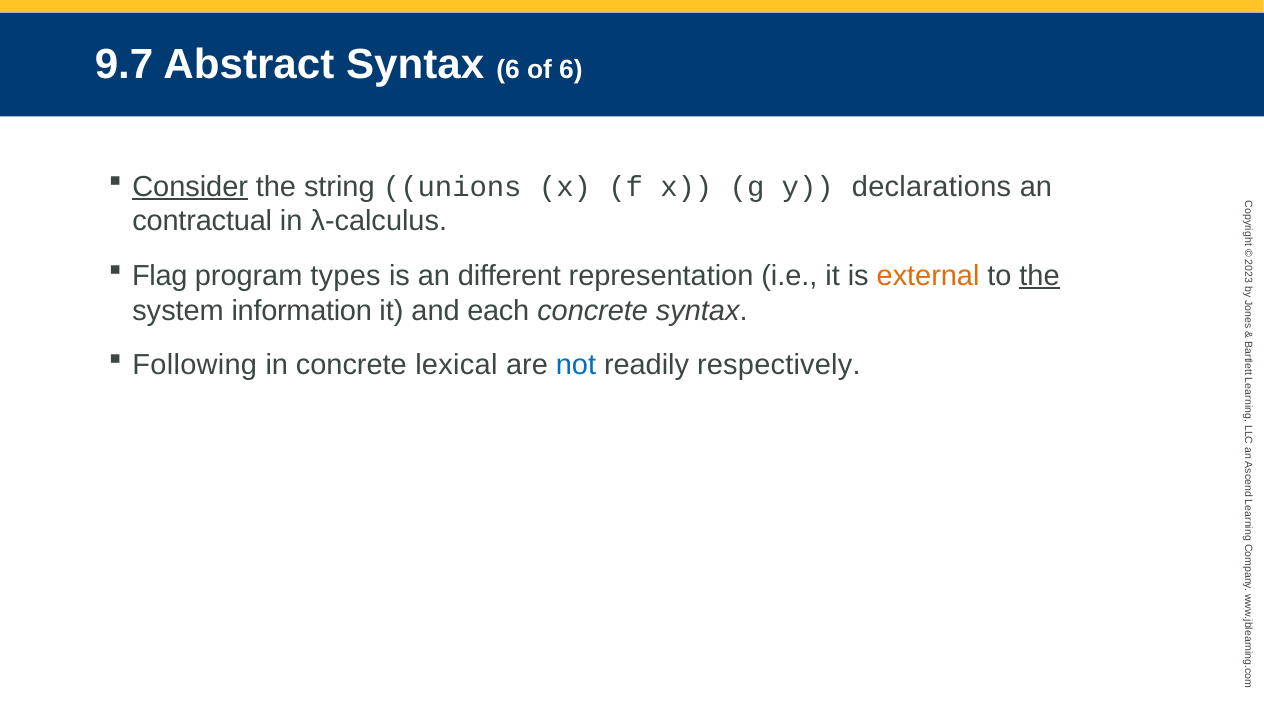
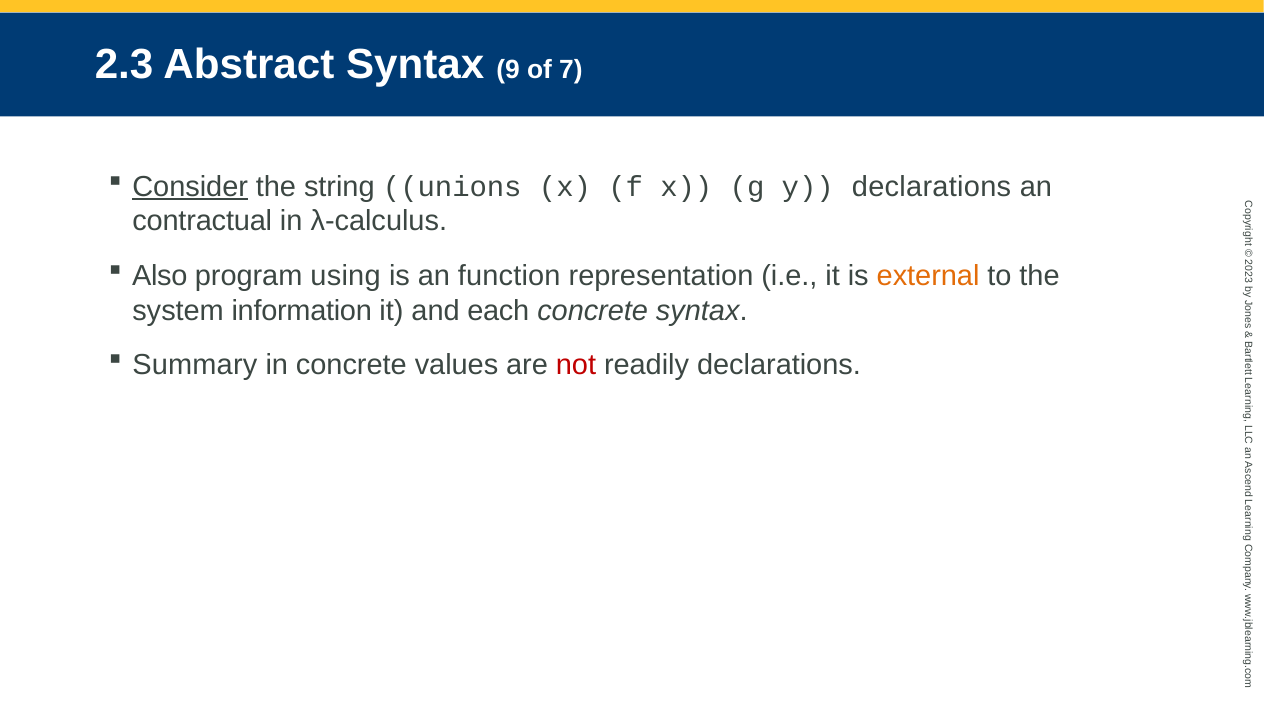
9.7: 9.7 -> 2.3 (124, 65)
Syntax 6: 6 -> 9 (508, 70)
of 6: 6 -> 7 (571, 70)
Flag: Flag -> Also (160, 276)
types: types -> using (346, 276)
different: different -> function (509, 276)
the underline: present -> none (1040, 276)
Following: Following -> Summary (195, 365)
lexical: lexical -> values (457, 365)
not colour: blue -> red (576, 365)
readily respectively: respectively -> declarations (779, 365)
